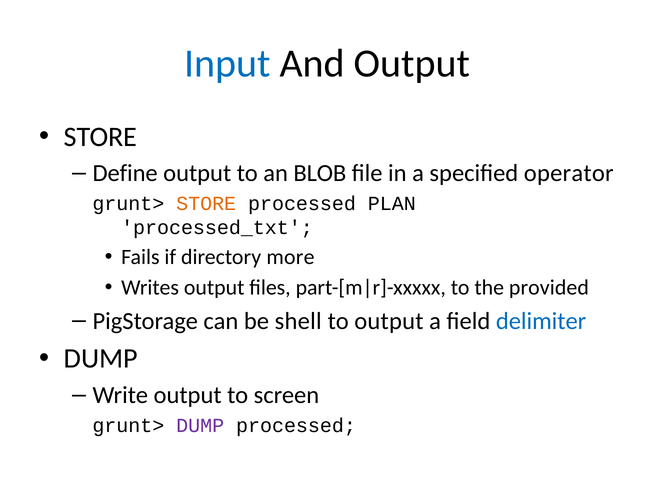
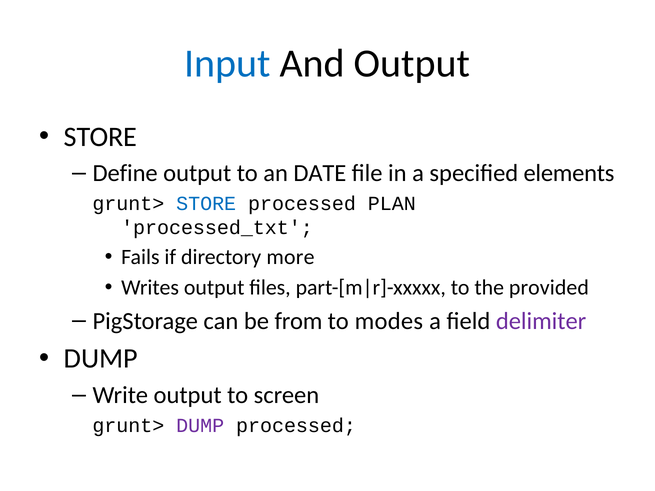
BLOB: BLOB -> DATE (320, 173)
operator: operator -> elements (569, 173)
STORE colour: orange -> blue (206, 204)
shell: shell -> from (298, 321)
to output: output -> modes (389, 321)
delimiter colour: blue -> purple (541, 321)
